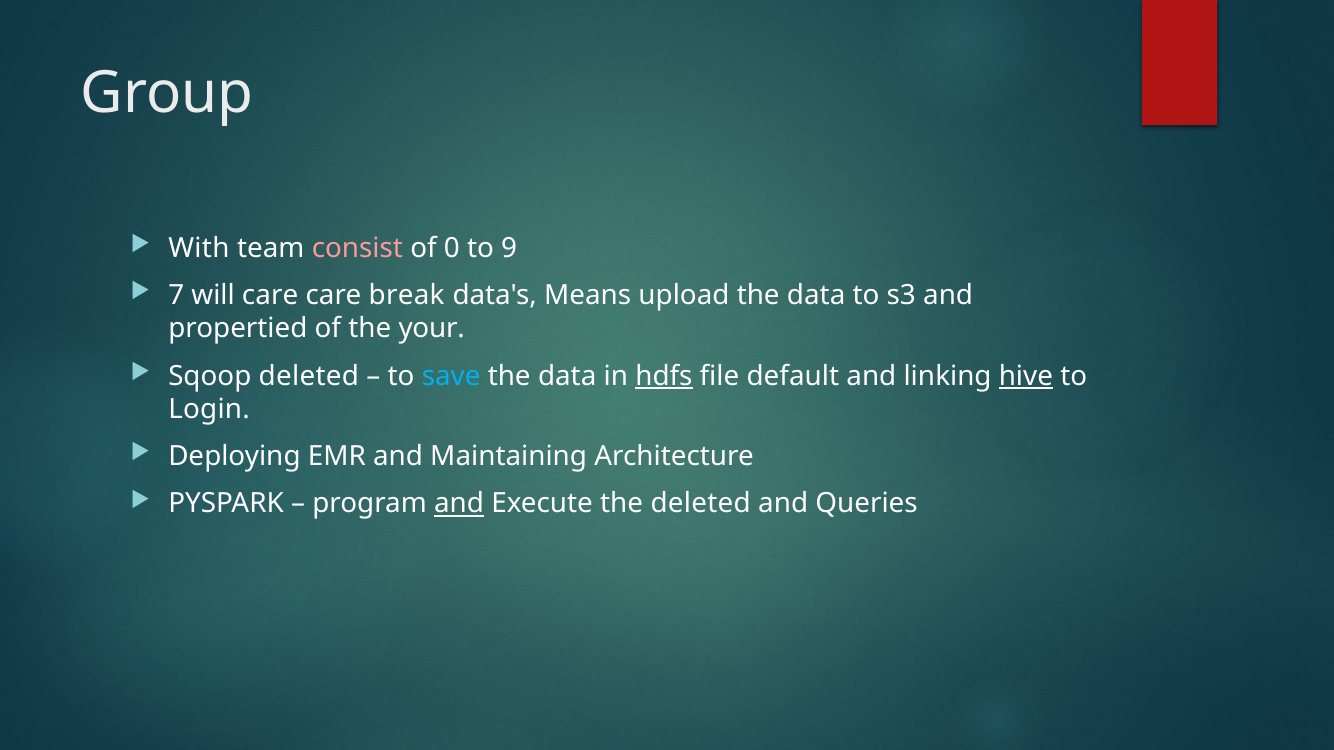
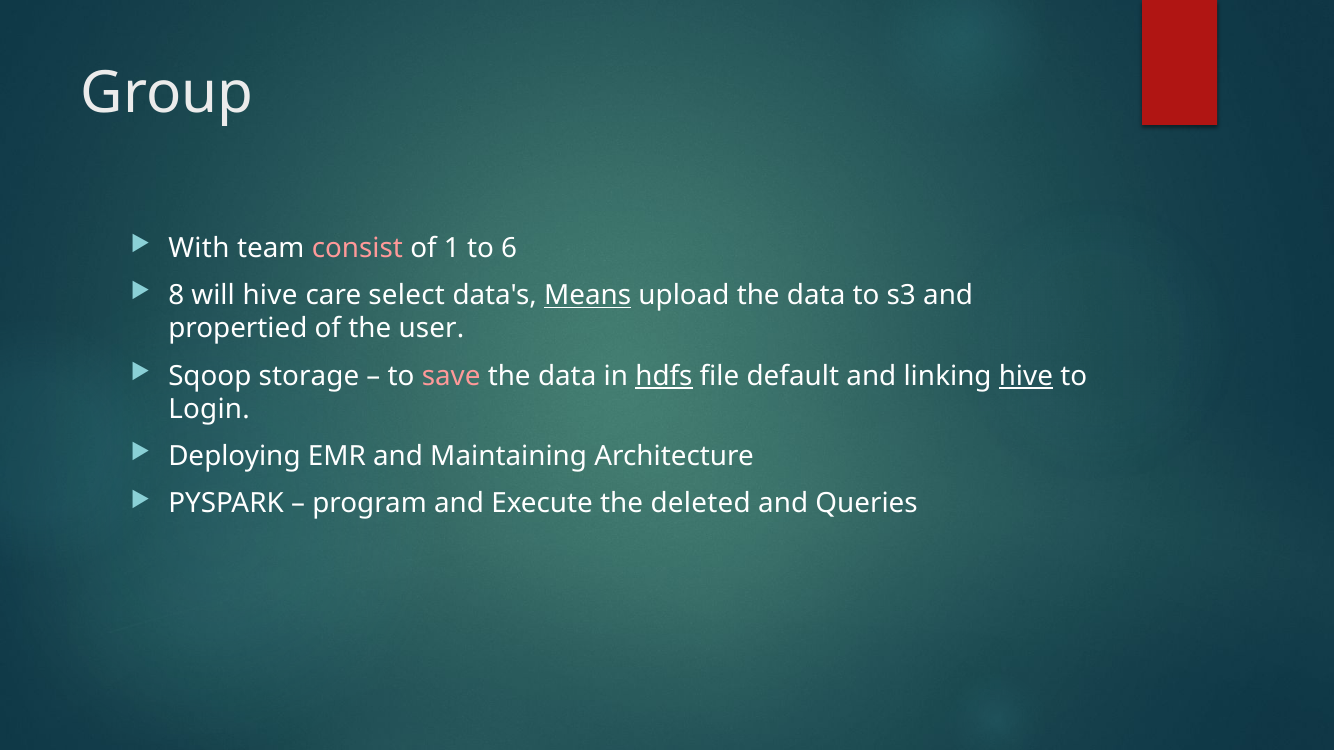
0: 0 -> 1 (452, 248)
9: 9 -> 6 (509, 248)
7: 7 -> 8 (176, 296)
will care: care -> hive (270, 296)
break: break -> select (407, 296)
Means underline: none -> present (588, 296)
your: your -> user (431, 329)
Sqoop deleted: deleted -> storage (309, 376)
save colour: light blue -> pink (451, 376)
and underline: present -> none (459, 504)
